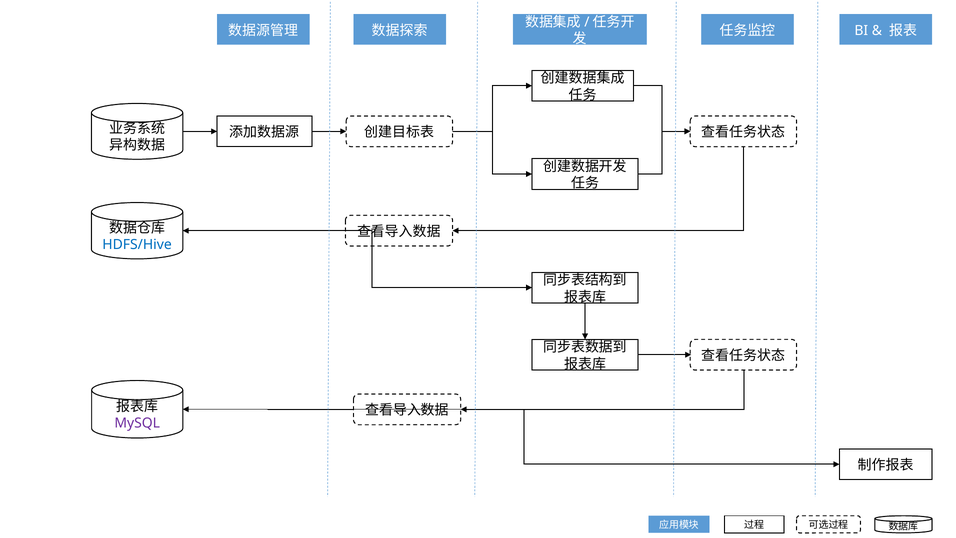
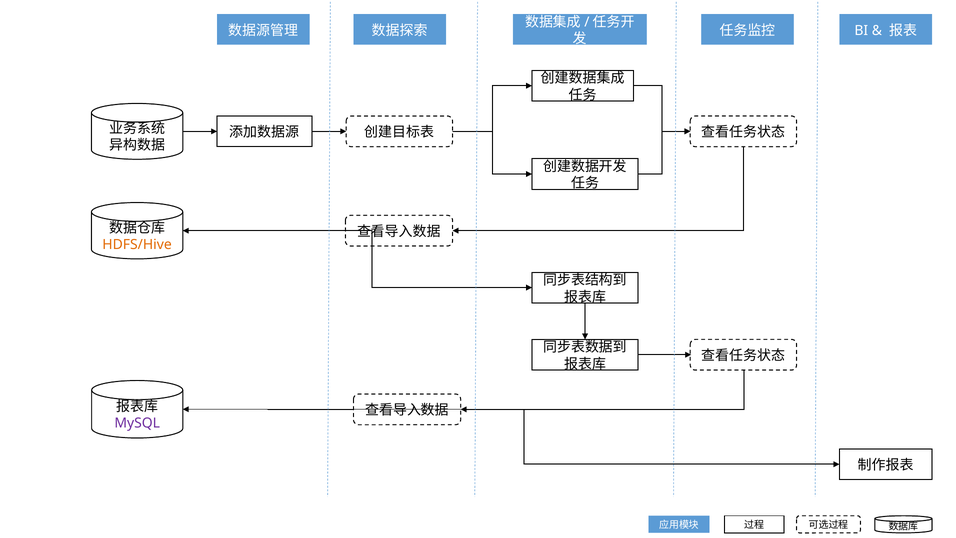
HDFS/Hive colour: blue -> orange (137, 245)
